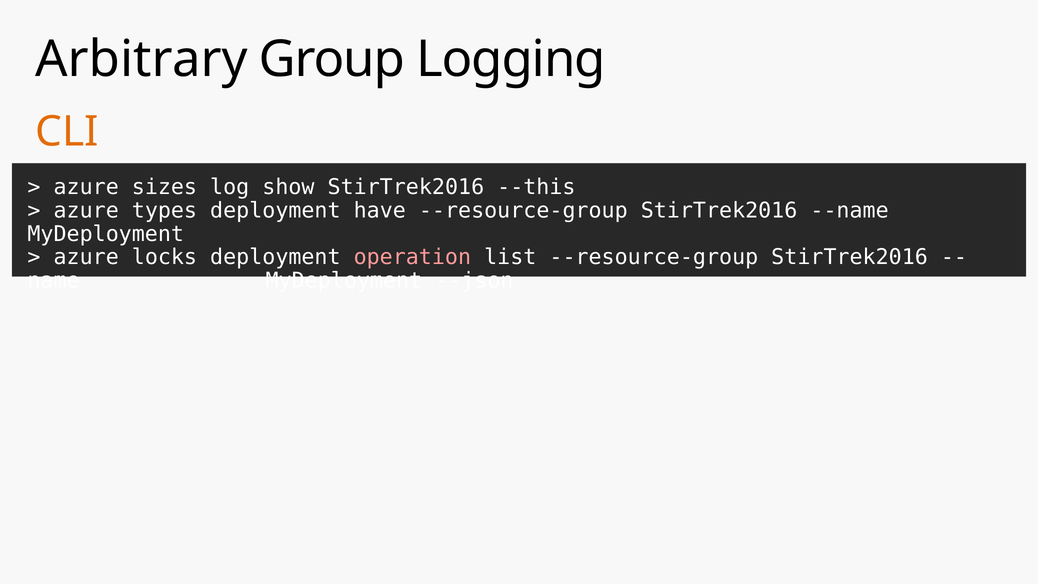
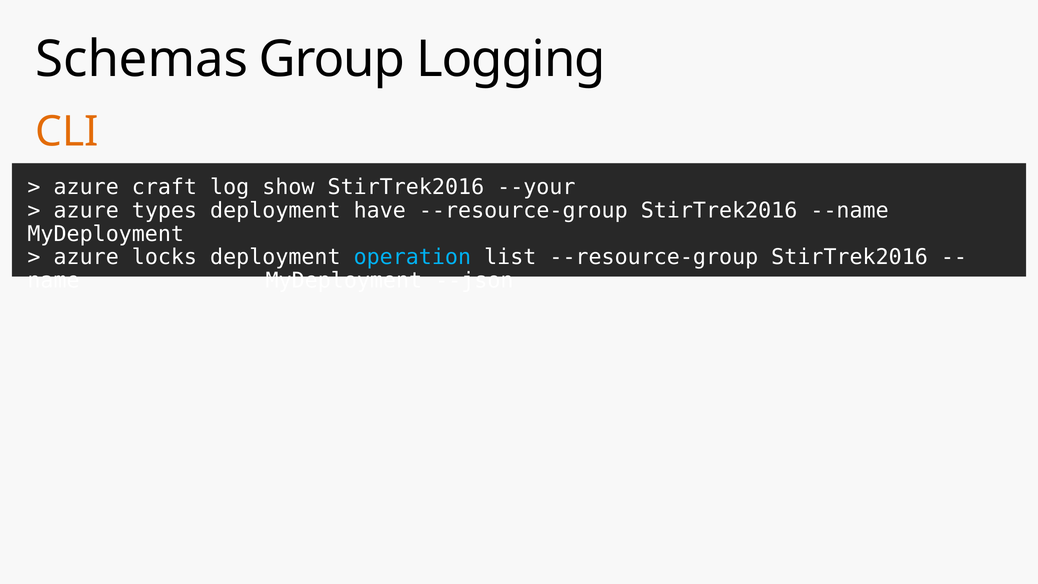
Arbitrary: Arbitrary -> Schemas (142, 60)
sizes: sizes -> craft (164, 187)
--this: --this -> --your (536, 187)
operation colour: pink -> light blue (412, 257)
